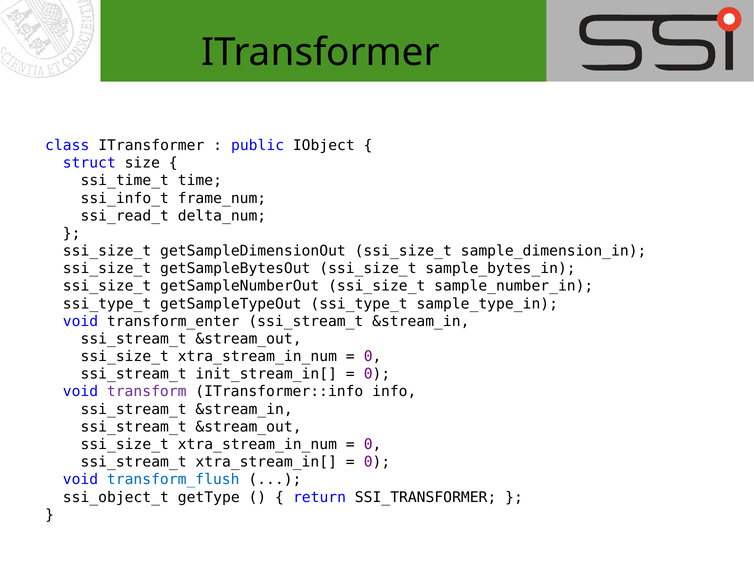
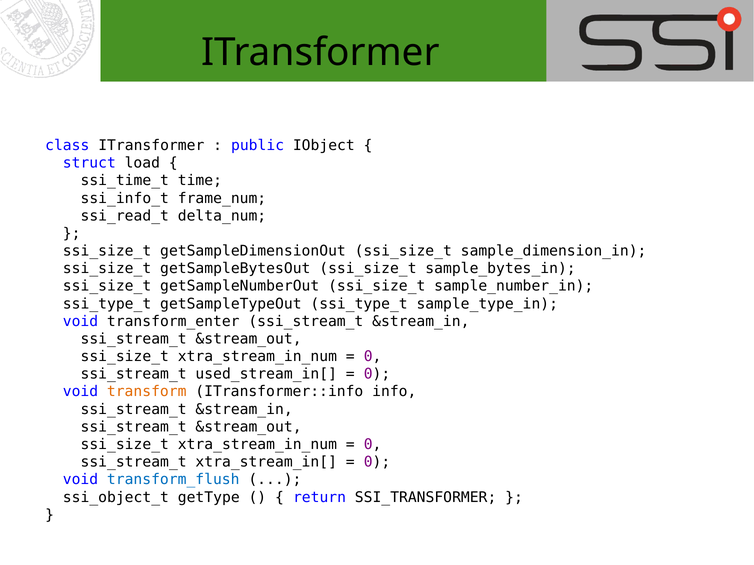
size: size -> load (142, 163)
init_stream_in[: init_stream_in[ -> used_stream_in[ (266, 374)
transform colour: purple -> orange (147, 392)
